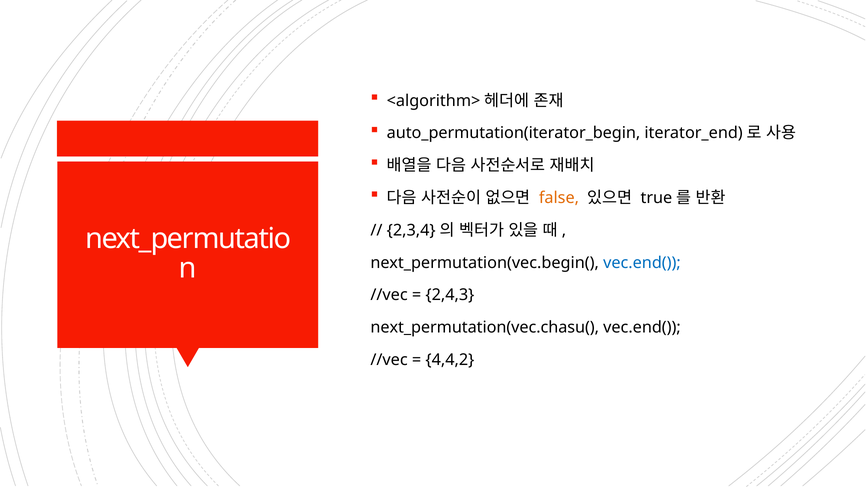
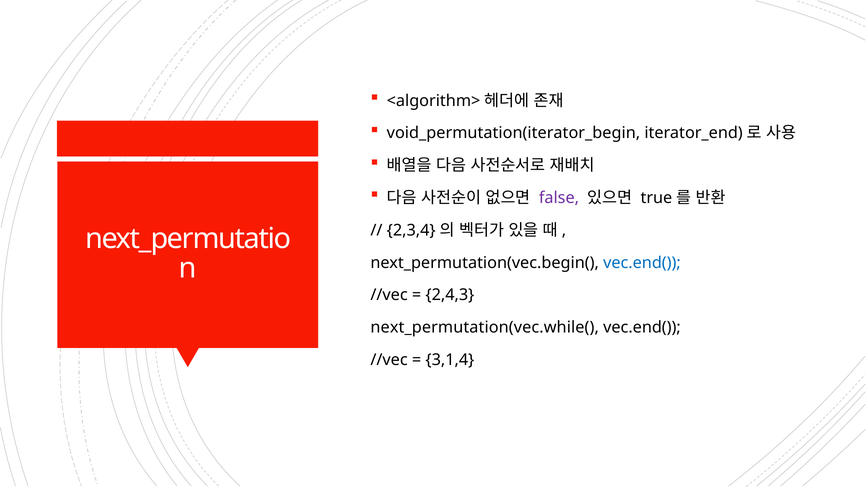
auto_permutation(iterator_begin: auto_permutation(iterator_begin -> void_permutation(iterator_begin (513, 133)
false colour: orange -> purple (559, 198)
next_permutation(vec.chasu(: next_permutation(vec.chasu( -> next_permutation(vec.while( (485, 328)
4,4,2: 4,4,2 -> 3,1,4 (450, 360)
